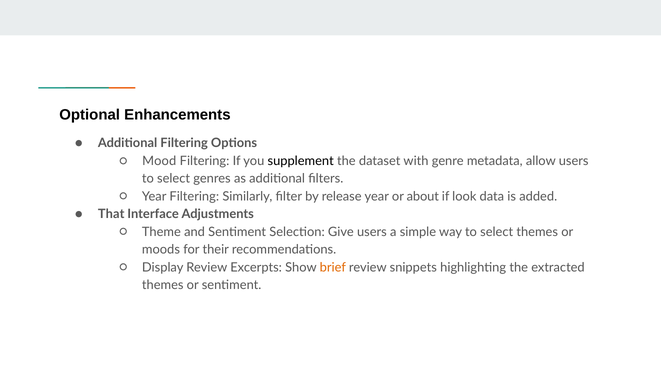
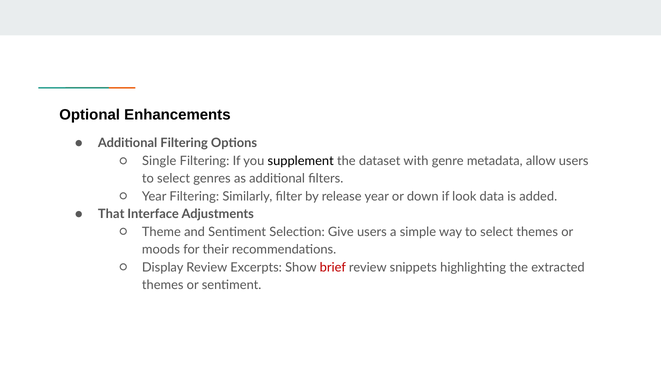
Mood: Mood -> Single (159, 161)
about: about -> down (423, 196)
brief colour: orange -> red (333, 267)
